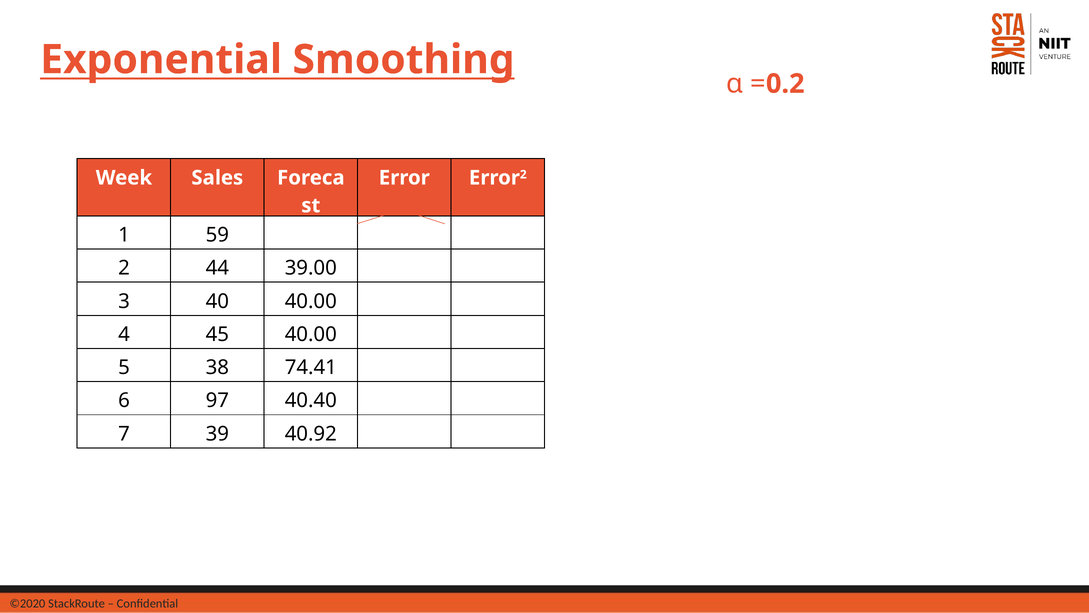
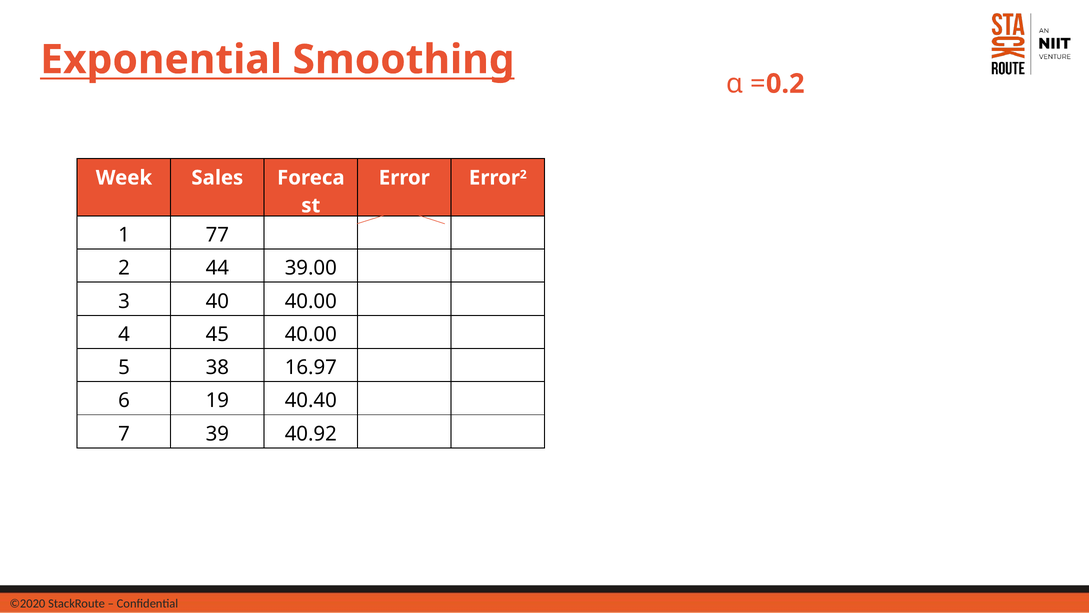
59: 59 -> 77 (217, 235)
74.41: 74.41 -> 16.97 (311, 367)
97: 97 -> 19 (217, 400)
